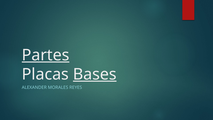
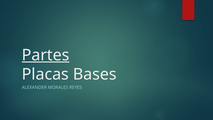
Bases underline: present -> none (95, 74)
